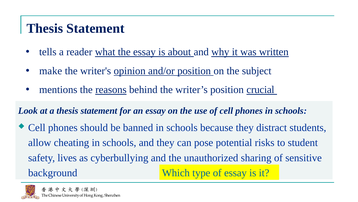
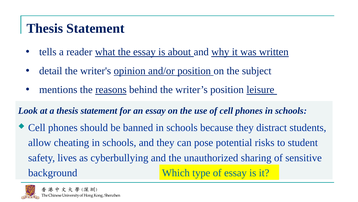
make: make -> detail (51, 71)
crucial: crucial -> leisure (260, 89)
